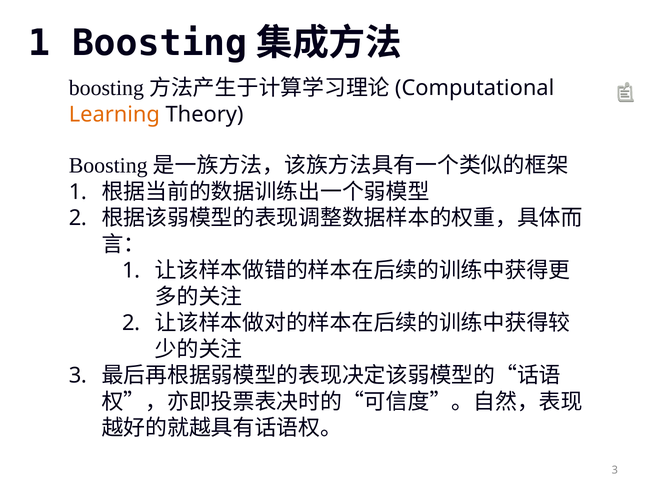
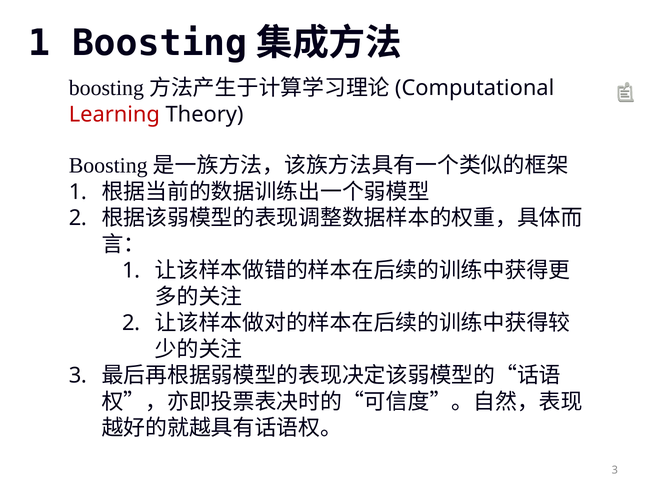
Learning colour: orange -> red (114, 114)
